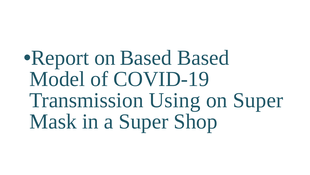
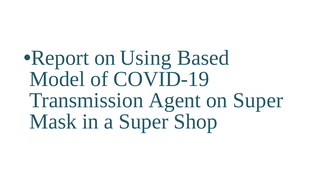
on Based: Based -> Using (146, 58)
Using: Using -> Agent (175, 100)
